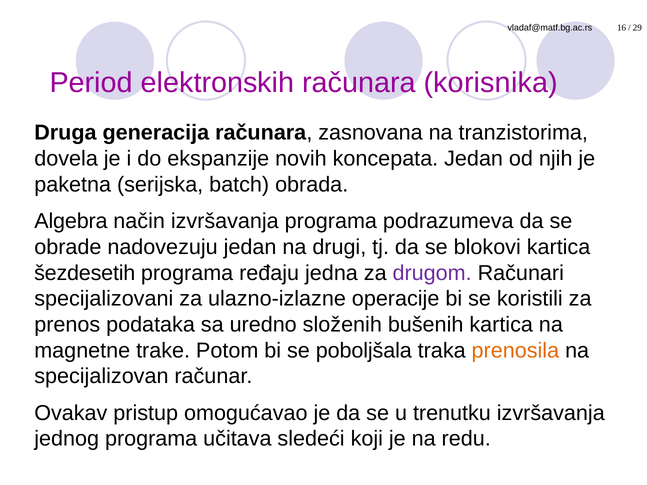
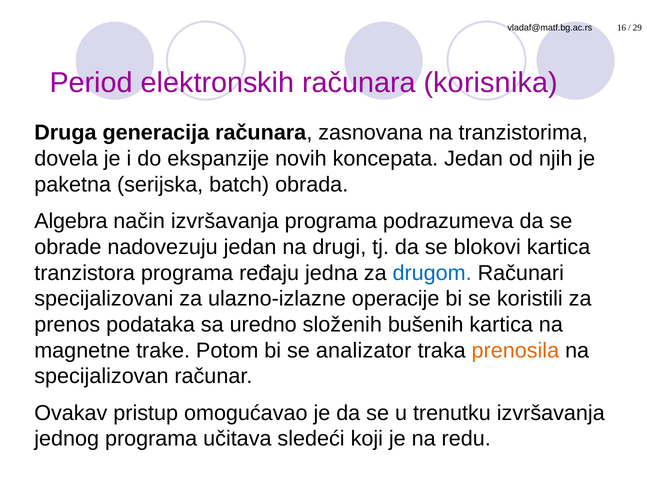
šezdesetih: šezdesetih -> tranzistora (85, 273)
drugom colour: purple -> blue (432, 273)
poboljšala: poboljšala -> analizator (364, 351)
